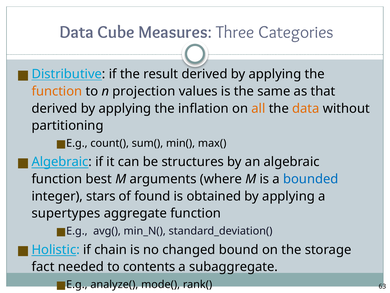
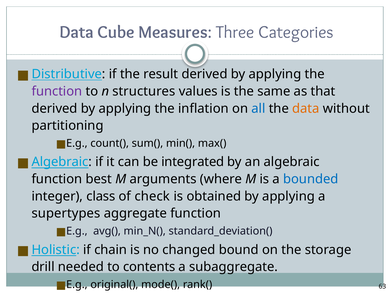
function colour: orange -> purple (57, 91)
projection: projection -> structures (144, 91)
all colour: orange -> blue (258, 108)
structures: structures -> integrated (193, 162)
stars: stars -> class (101, 196)
found: found -> check (152, 196)
fact: fact -> drill (43, 266)
analyze(: analyze( -> original( (114, 284)
